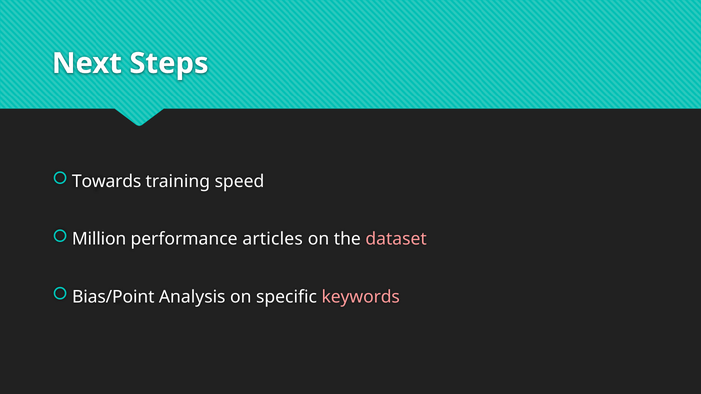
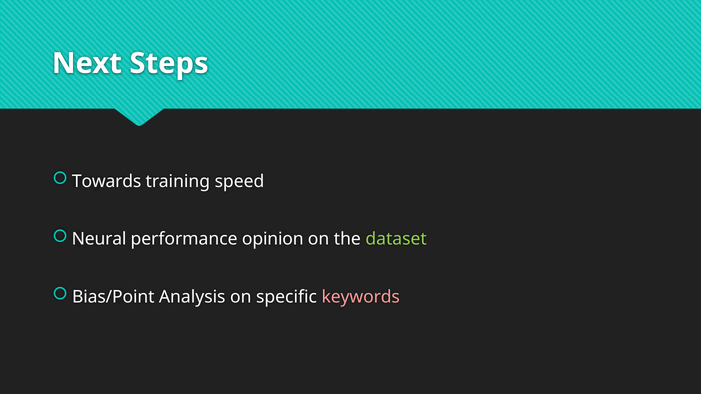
Million: Million -> Neural (99, 239)
articles: articles -> opinion (273, 239)
dataset colour: pink -> light green (396, 239)
